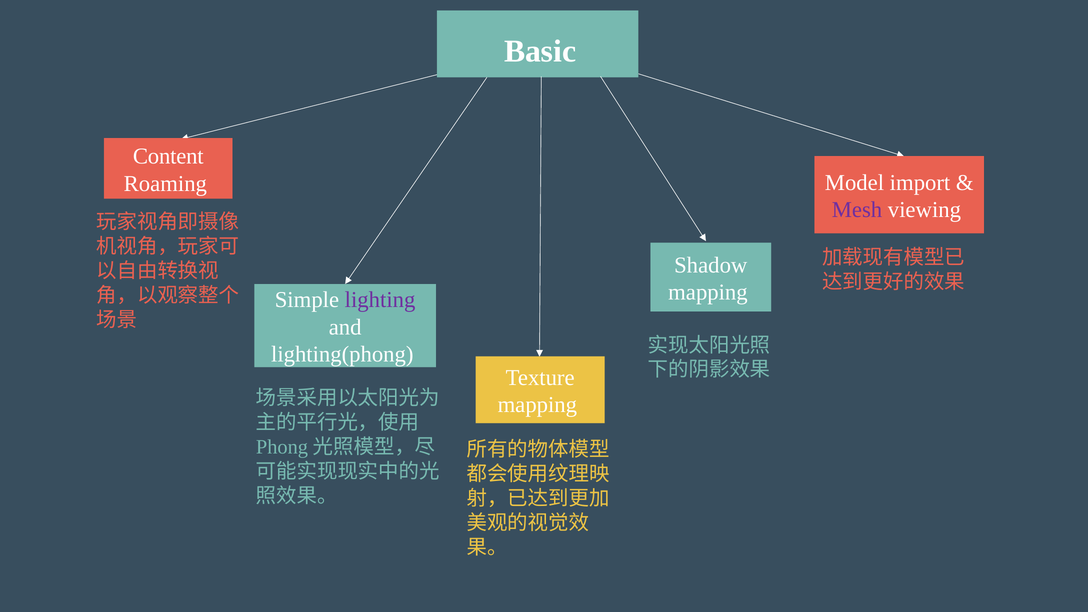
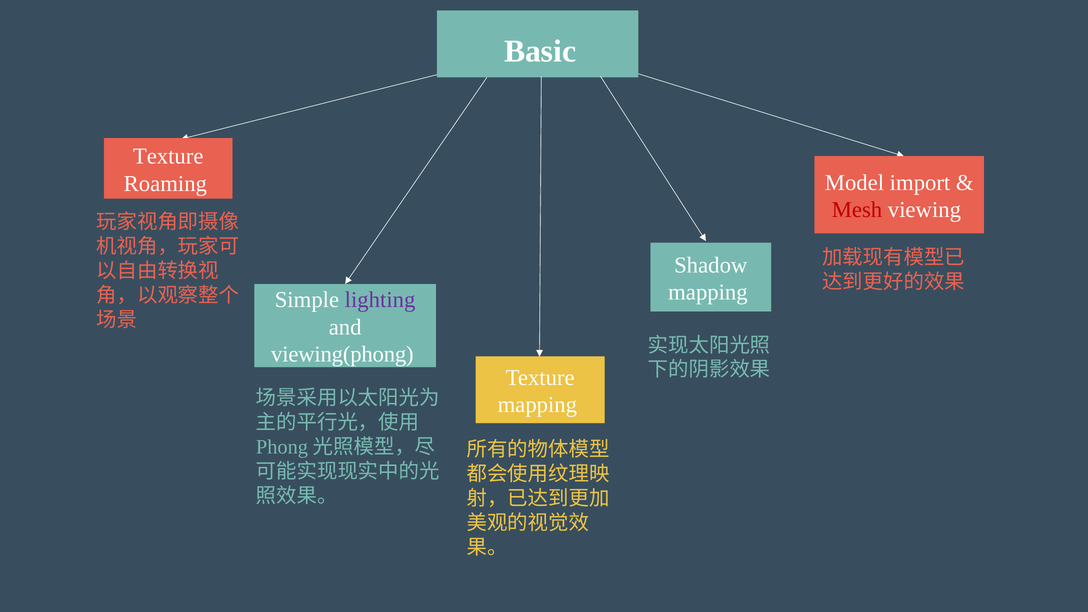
Content: Content -> Texture (168, 156)
Mesh colour: purple -> red (857, 210)
lighting(phong: lighting(phong -> viewing(phong (342, 354)
